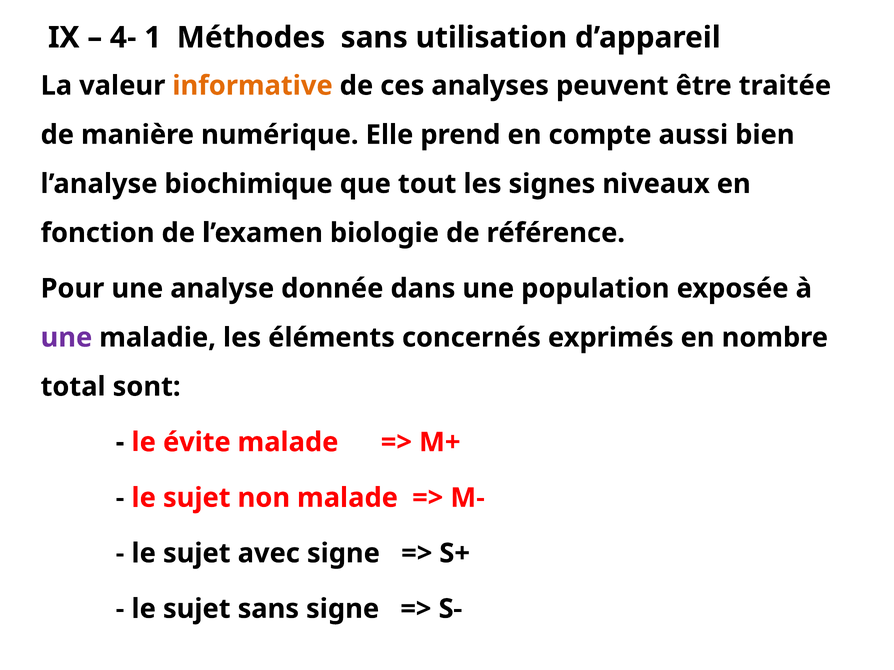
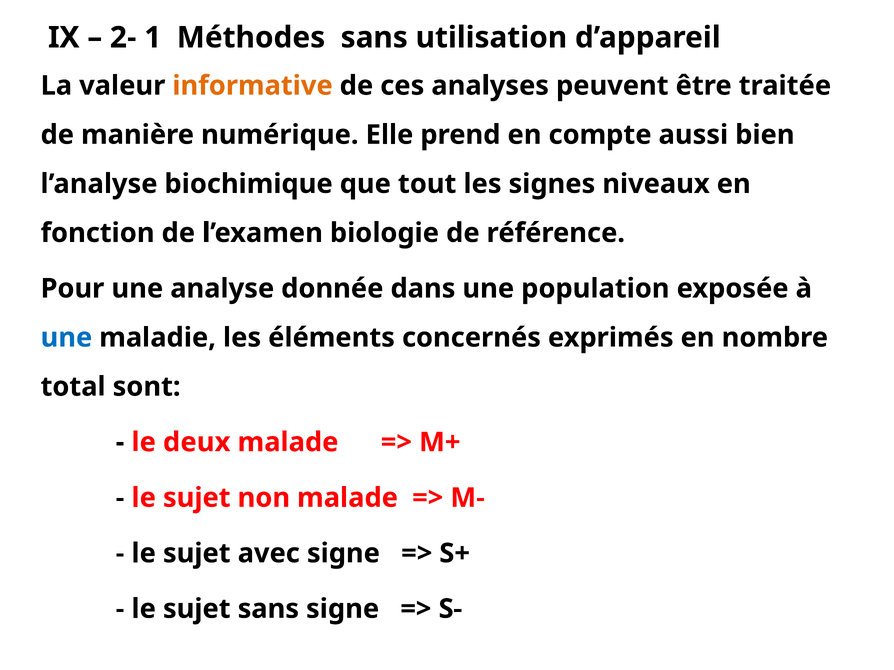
4-: 4- -> 2- (123, 38)
une colour: purple -> blue (66, 338)
évite: évite -> deux (197, 443)
